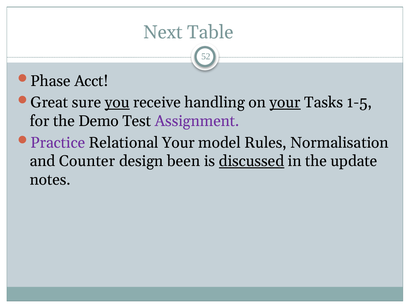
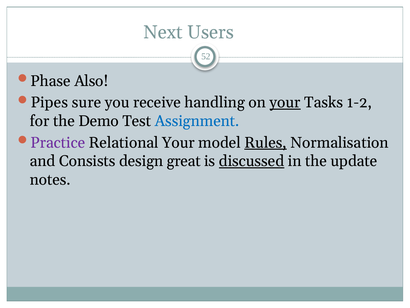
Table: Table -> Users (211, 32)
Acct: Acct -> Also (91, 81)
Great: Great -> Pipes (49, 102)
you underline: present -> none (117, 102)
1-5: 1-5 -> 1-2 (359, 102)
Assignment colour: purple -> blue (197, 121)
Rules underline: none -> present (266, 142)
Counter: Counter -> Consists (87, 161)
been: been -> great (184, 161)
